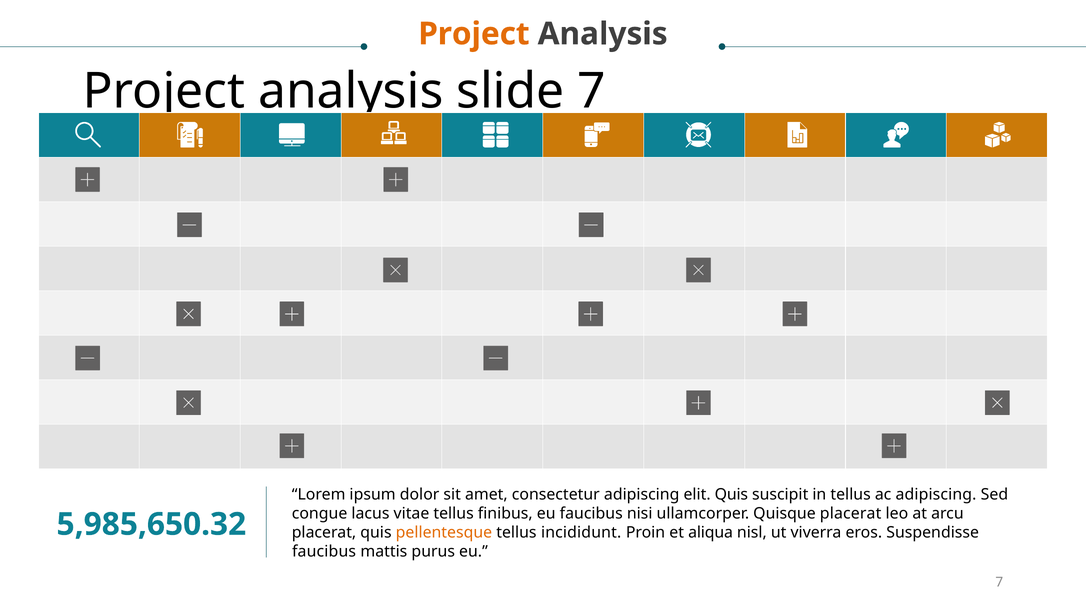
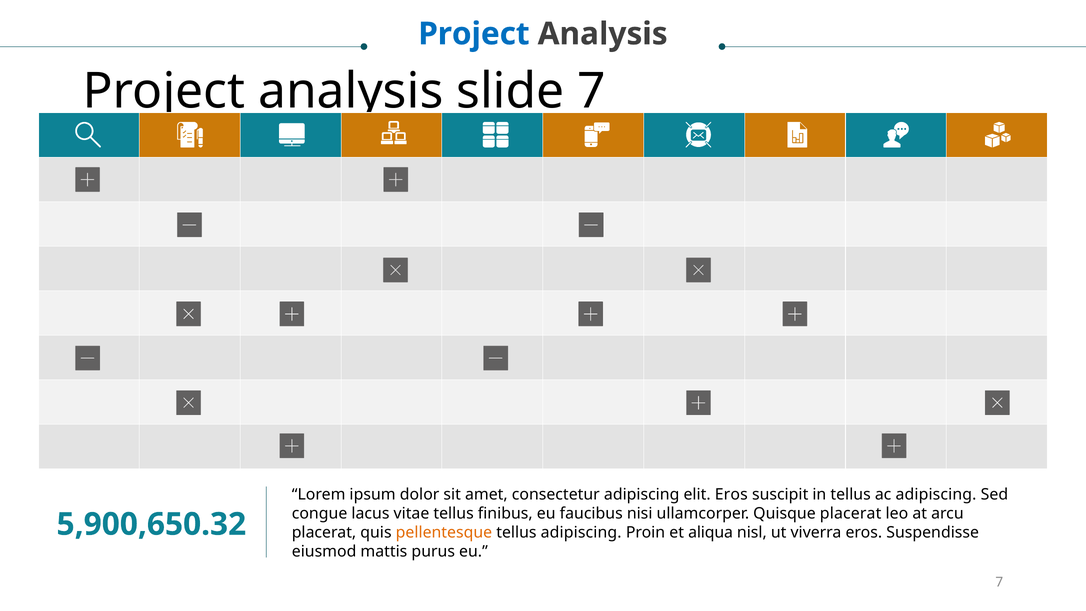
Project colour: orange -> blue (474, 34)
elit Quis: Quis -> Eros (731, 495)
5,985,650.32: 5,985,650.32 -> 5,900,650.32 (151, 524)
tellus incididunt: incididunt -> adipiscing (581, 533)
faucibus: faucibus -> eiusmod (324, 552)
